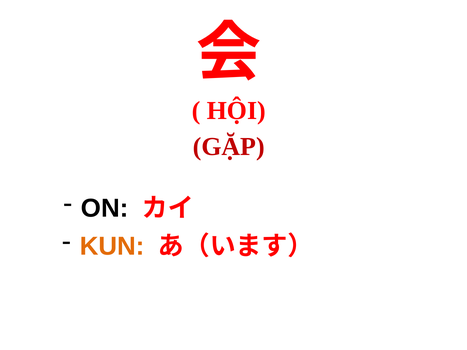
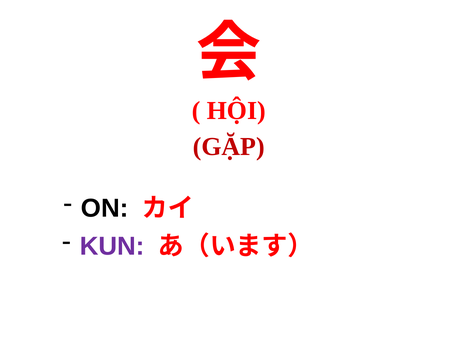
KUN colour: orange -> purple (112, 246)
